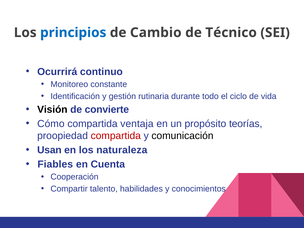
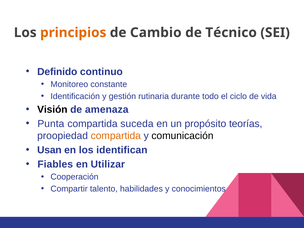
principios colour: blue -> orange (73, 33)
Ocurrirá: Ocurrirá -> Definido (57, 72)
convierte: convierte -> amenaza (107, 110)
Cómo: Cómo -> Punta (51, 124)
ventaja: ventaja -> suceda (137, 124)
compartida colour: red -> orange (116, 136)
naturaleza: naturaleza -> identifican (122, 150)
Cuenta: Cuenta -> Utilizar (108, 164)
